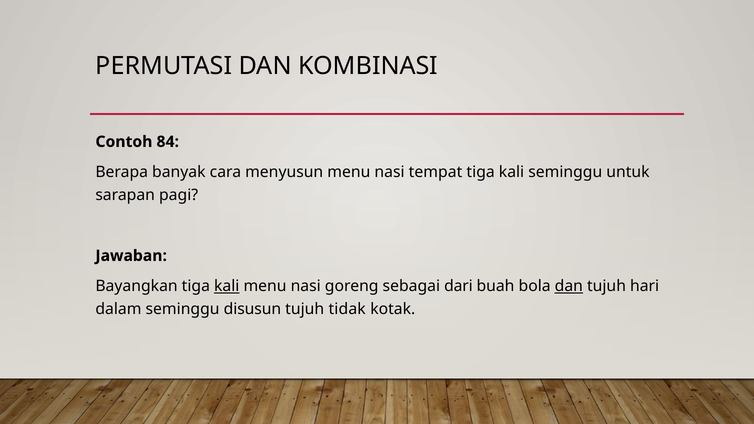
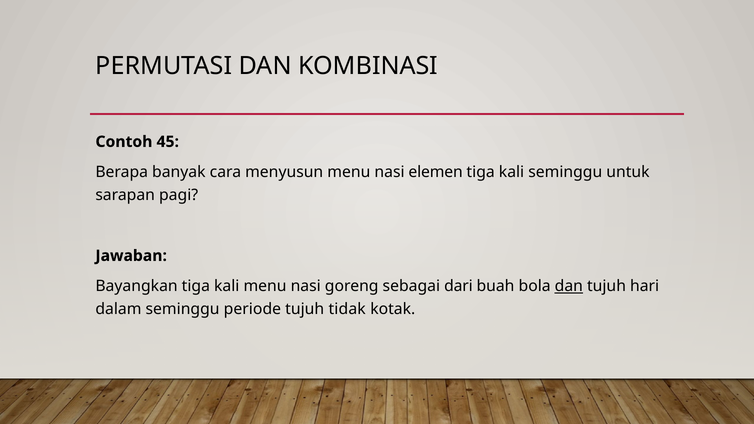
84: 84 -> 45 (168, 142)
tempat: tempat -> elemen (436, 172)
kali underline: present -> none (227, 286)
disusun: disusun -> periode (252, 309)
